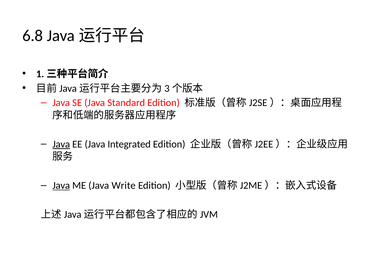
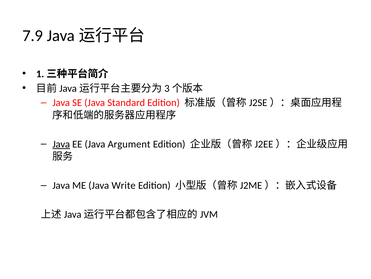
6.8: 6.8 -> 7.9 (33, 35)
Integrated: Integrated -> Argument (129, 144)
Java underline: present -> none (61, 185)
